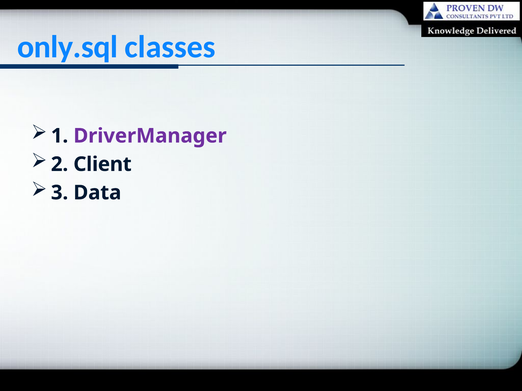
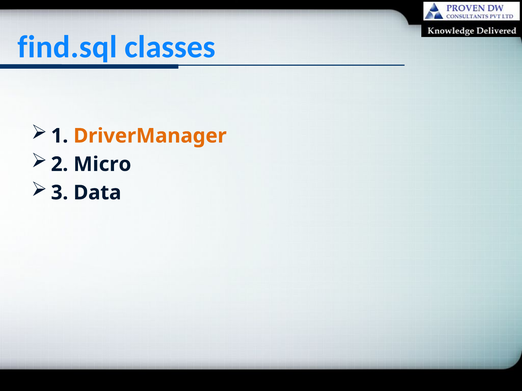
only.sql: only.sql -> find.sql (67, 47)
DriverManager colour: purple -> orange (150, 136)
Client: Client -> Micro (102, 164)
